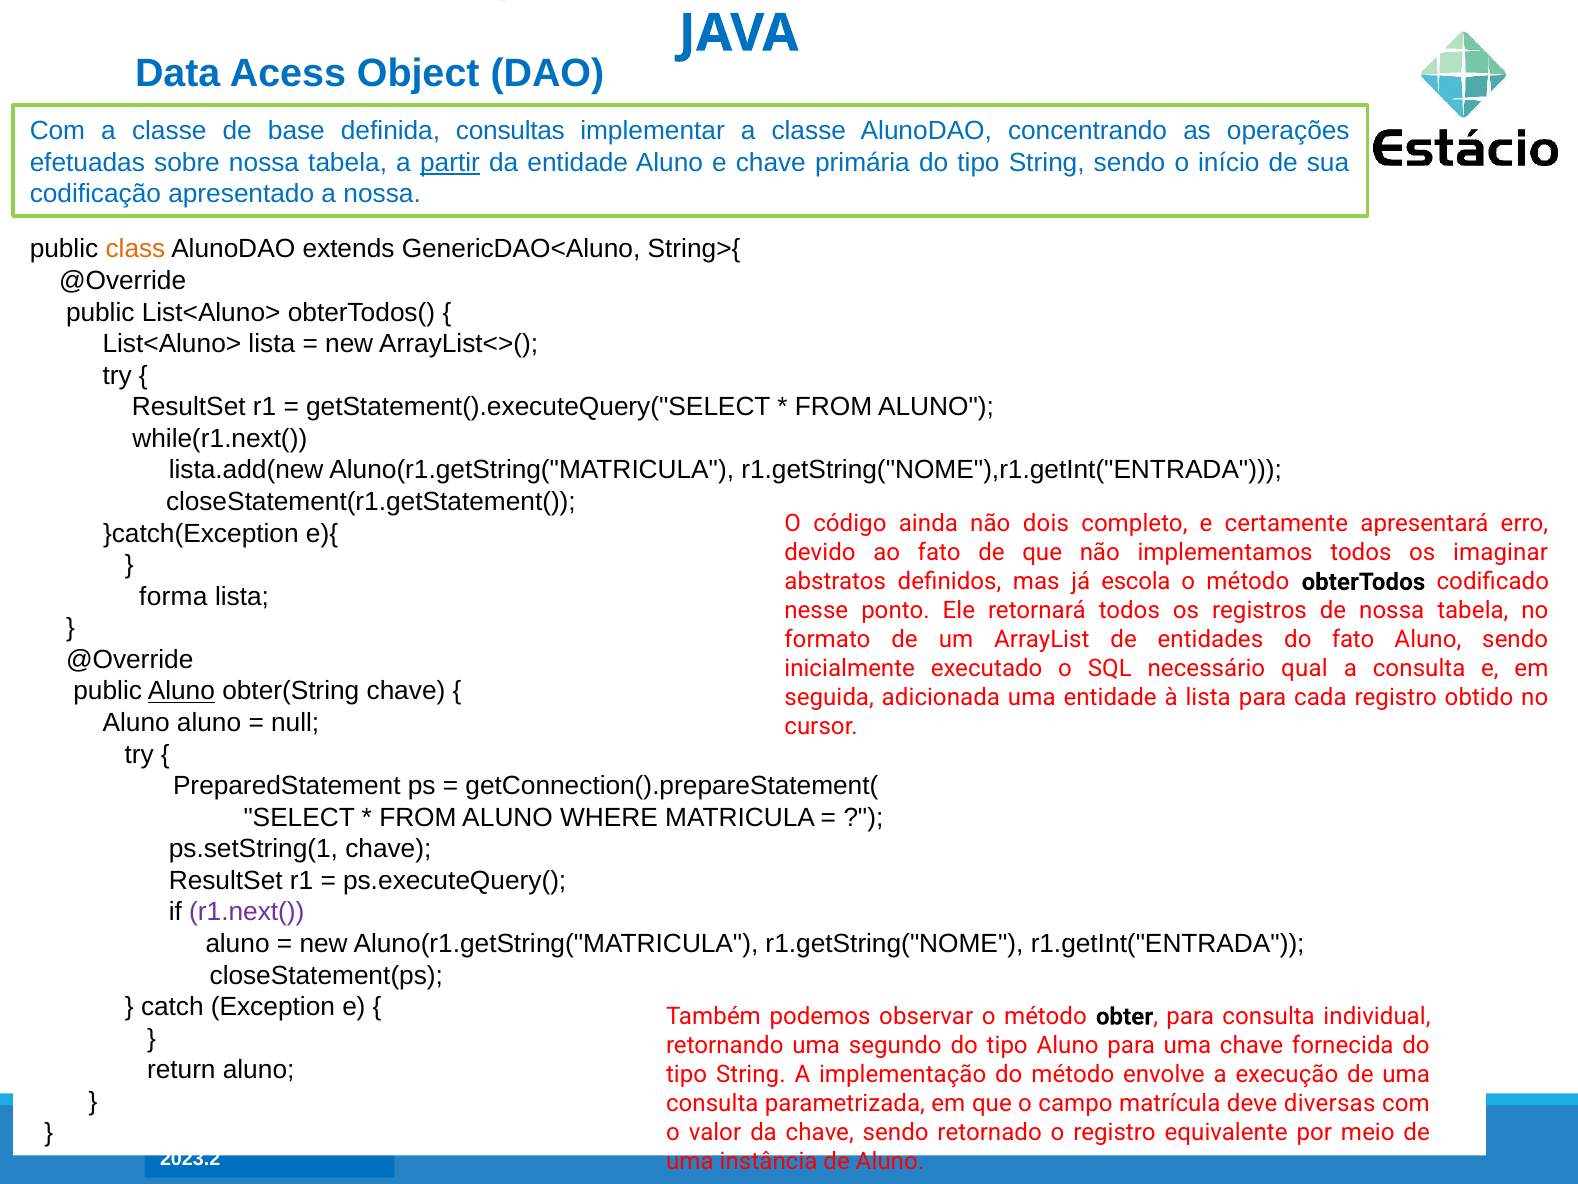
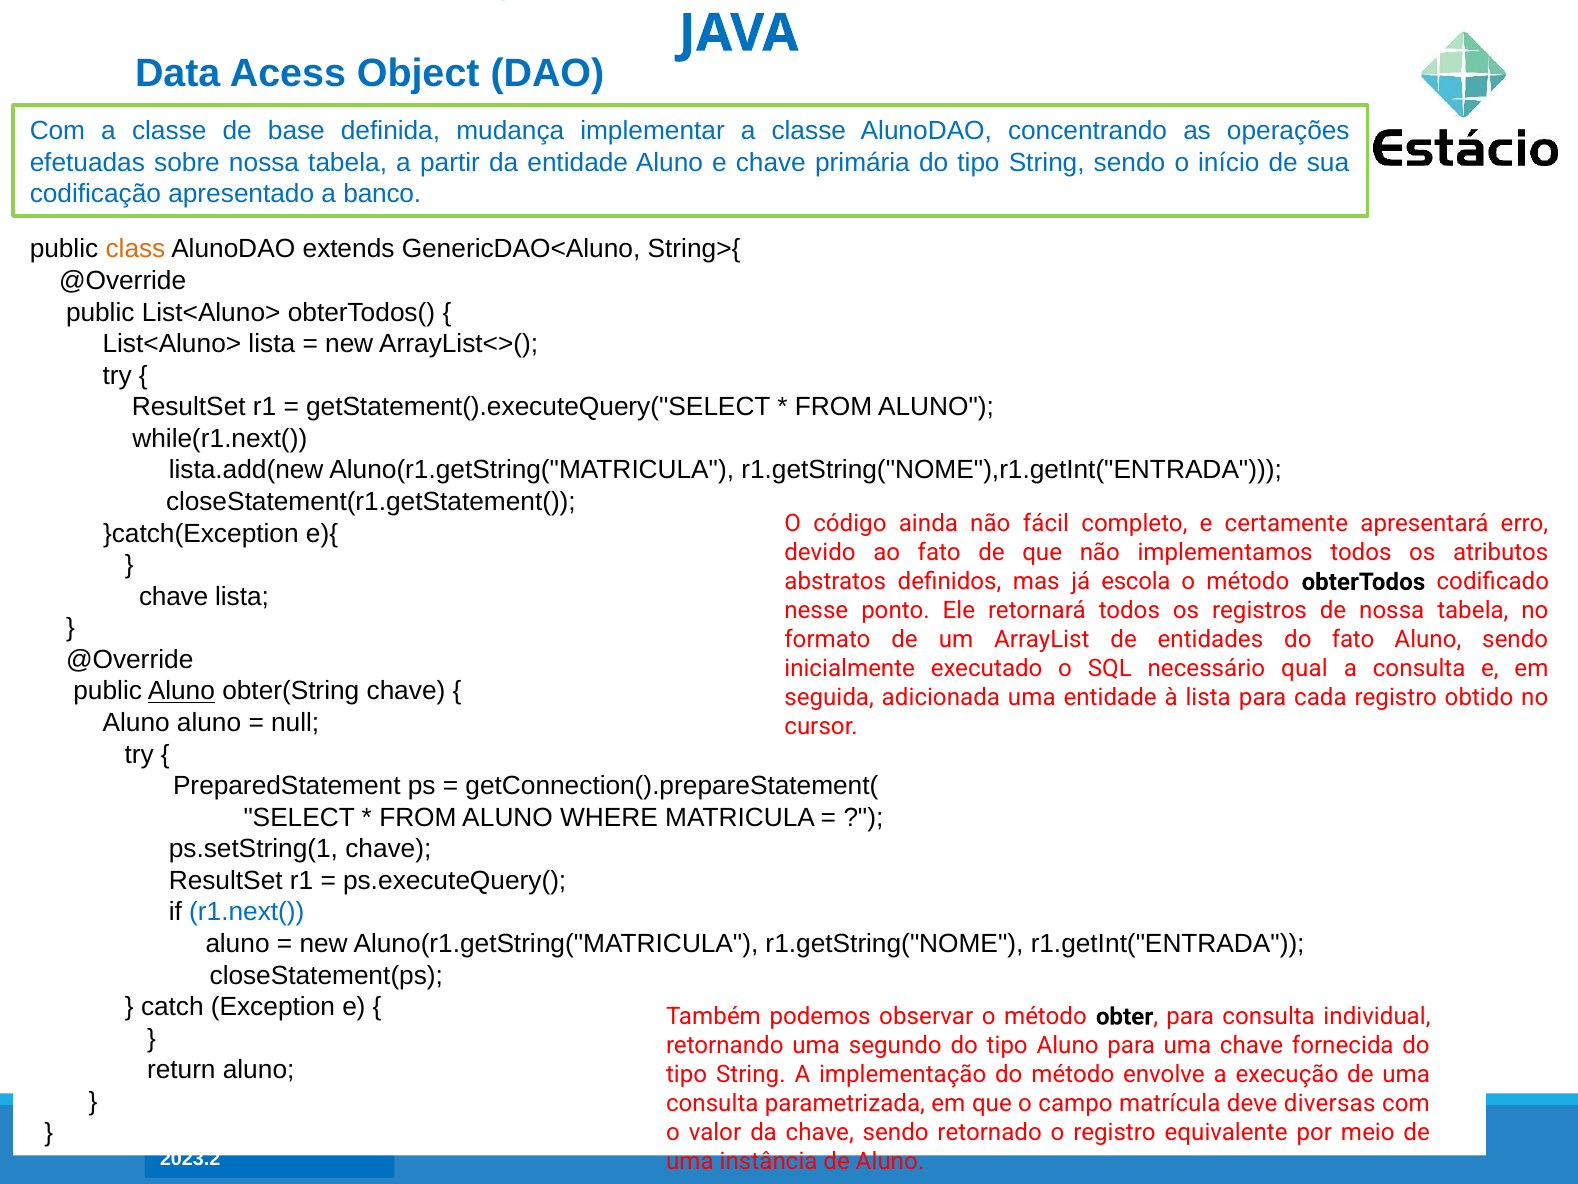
consultas: consultas -> mudança (510, 131)
partir underline: present -> none (450, 162)
a nossa: nossa -> banco (382, 194)
dois: dois -> fácil (1046, 524)
imaginar: imaginar -> atributos (1501, 553)
forma: forma -> chave (174, 596)
r1.next( colour: purple -> blue (247, 912)
